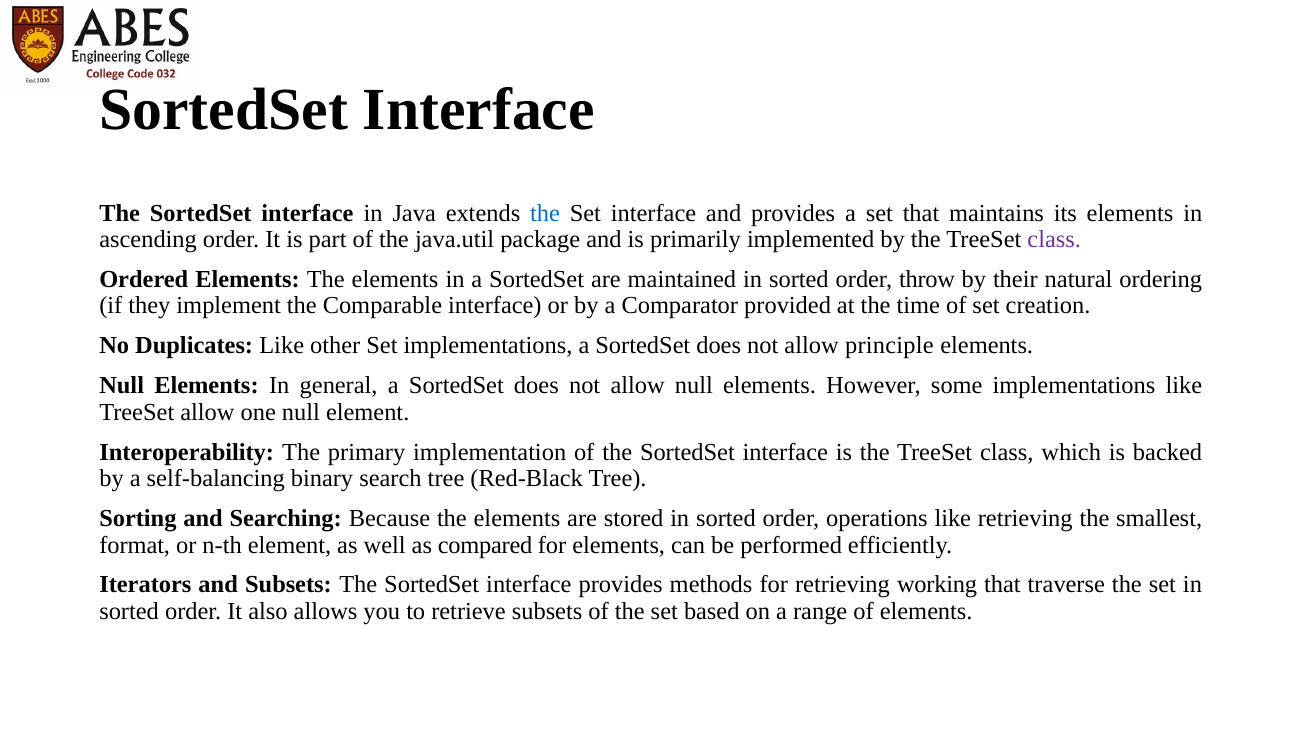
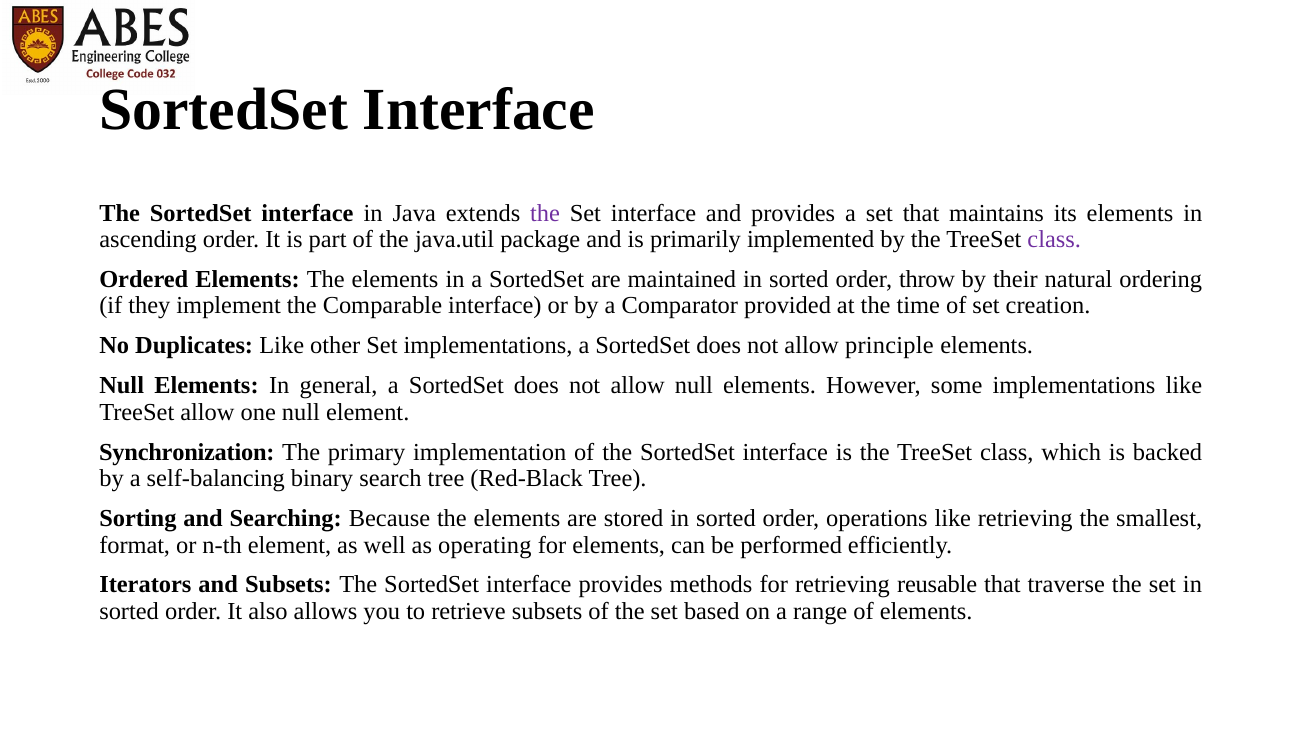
the colour: blue -> purple (545, 213)
Interoperability: Interoperability -> Synchronization (187, 452)
compared: compared -> operating (485, 545)
working: working -> reusable (937, 585)
